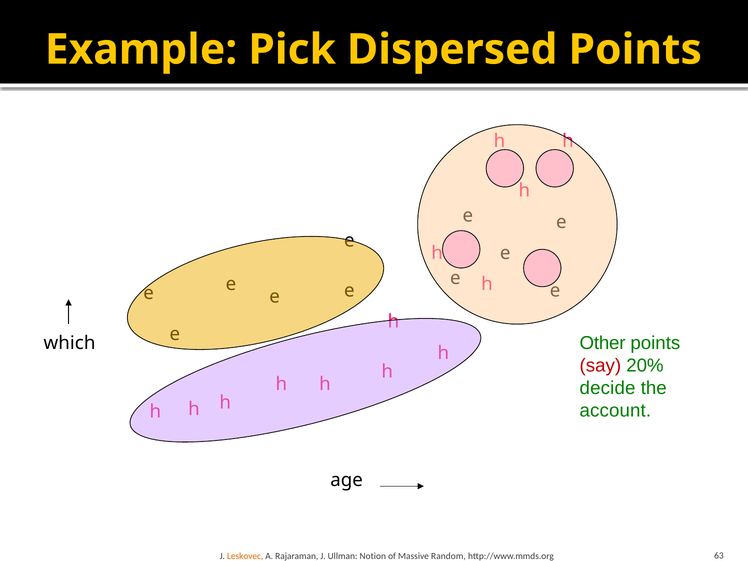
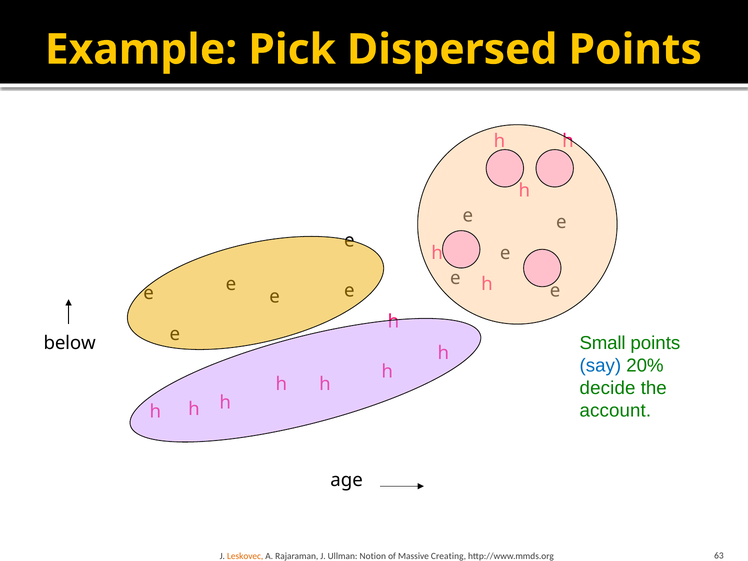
Other: Other -> Small (603, 343)
which: which -> below (70, 343)
say colour: red -> blue (600, 366)
Random: Random -> Creating (448, 556)
